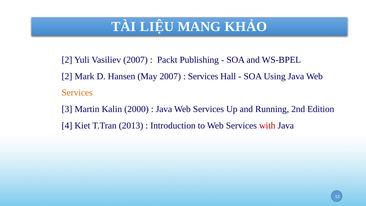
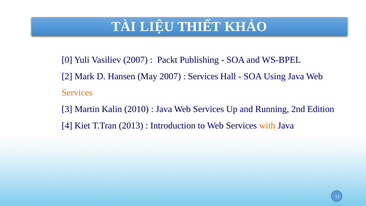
MANG: MANG -> THIẾT (199, 27)
2: 2 -> 0 (67, 60)
2000: 2000 -> 2010 (137, 109)
with colour: red -> orange (267, 126)
